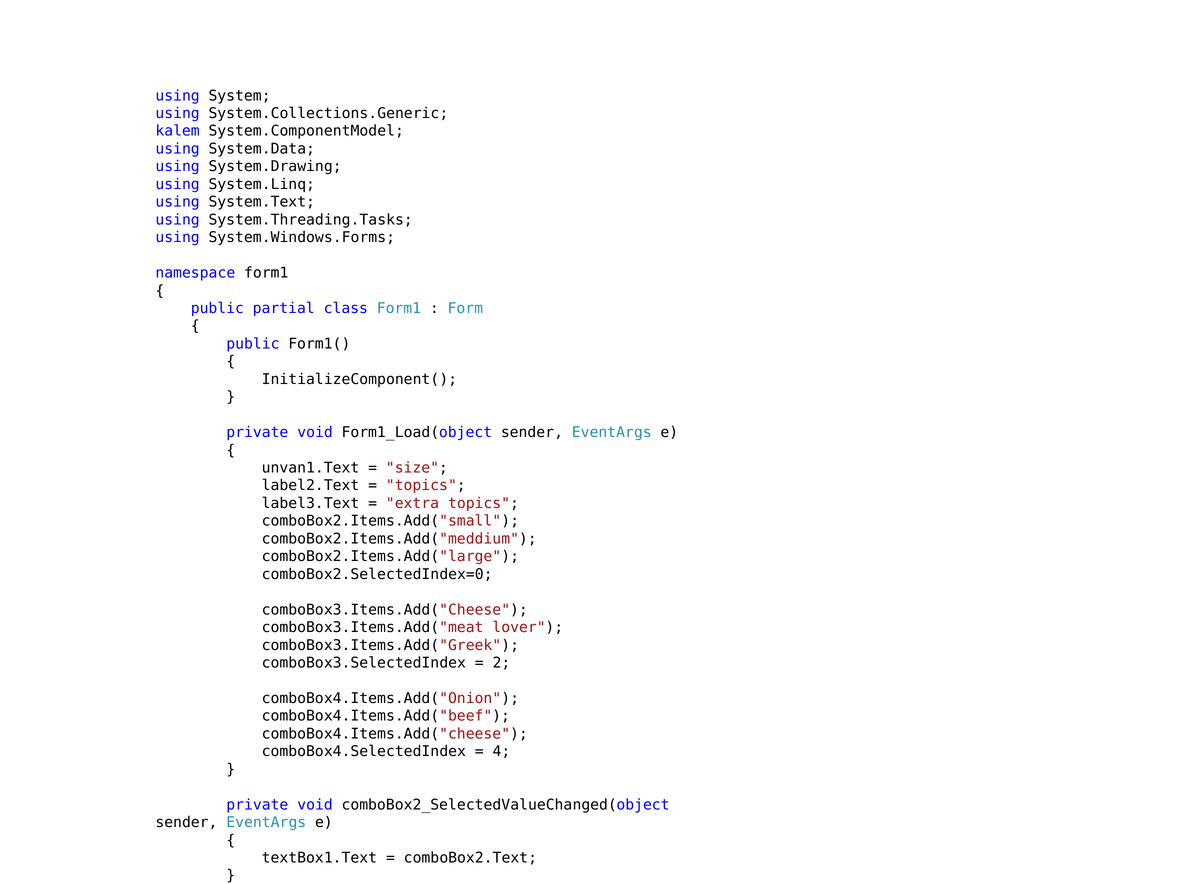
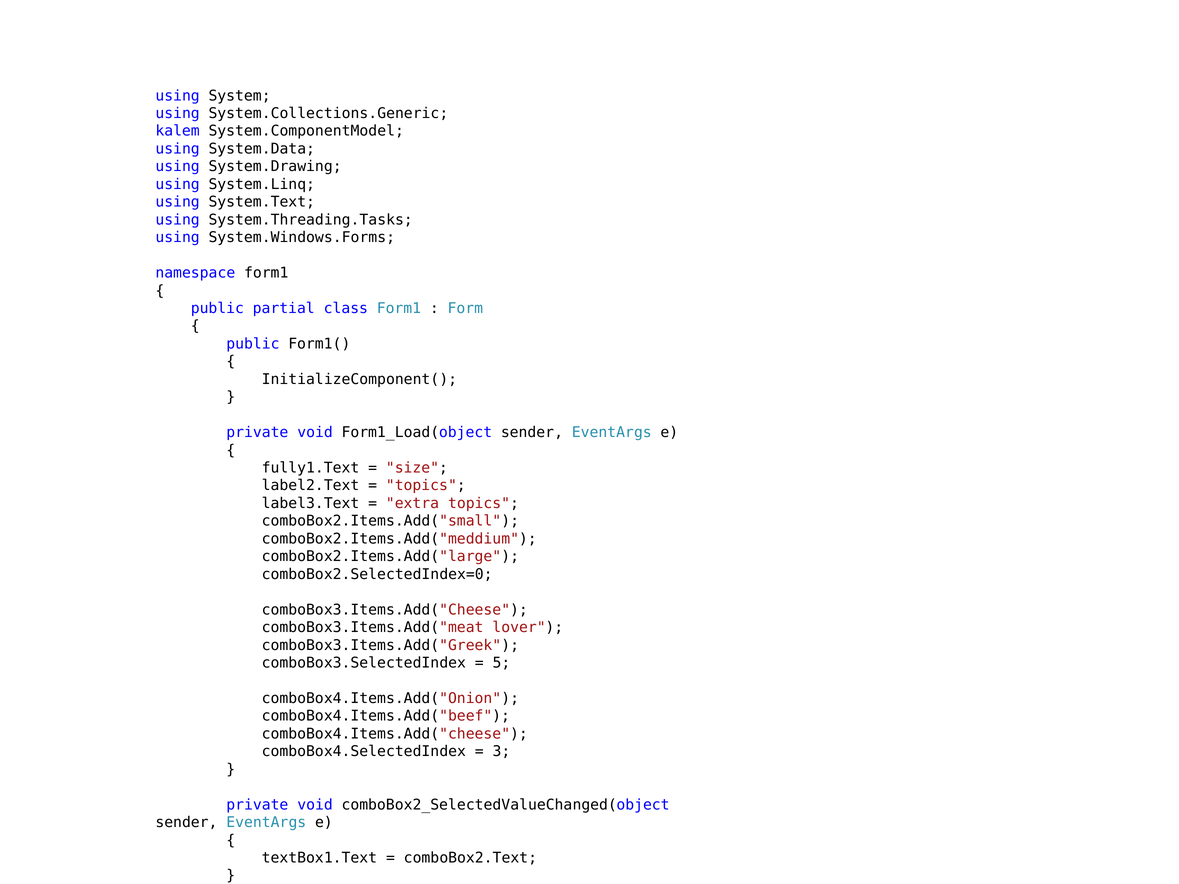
unvan1.Text: unvan1.Text -> fully1.Text (311, 468)
2: 2 -> 5 (501, 663)
4: 4 -> 3 (501, 752)
